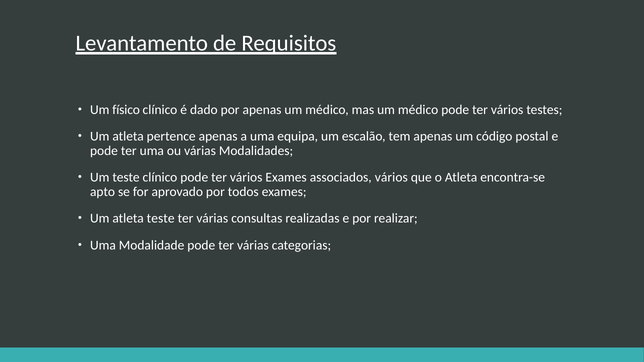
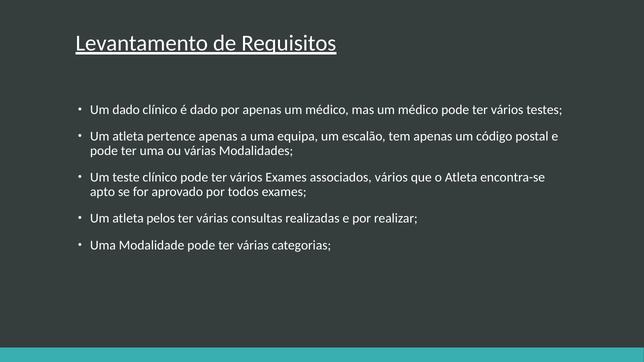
Um físico: físico -> dado (126, 110)
atleta teste: teste -> pelos (161, 219)
